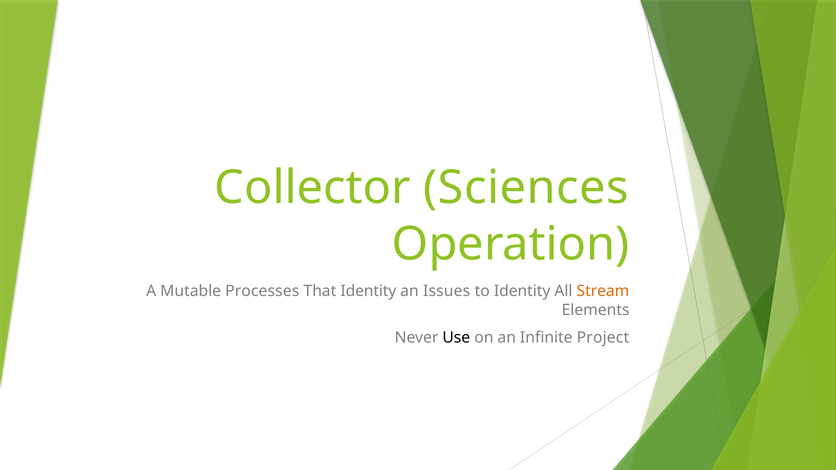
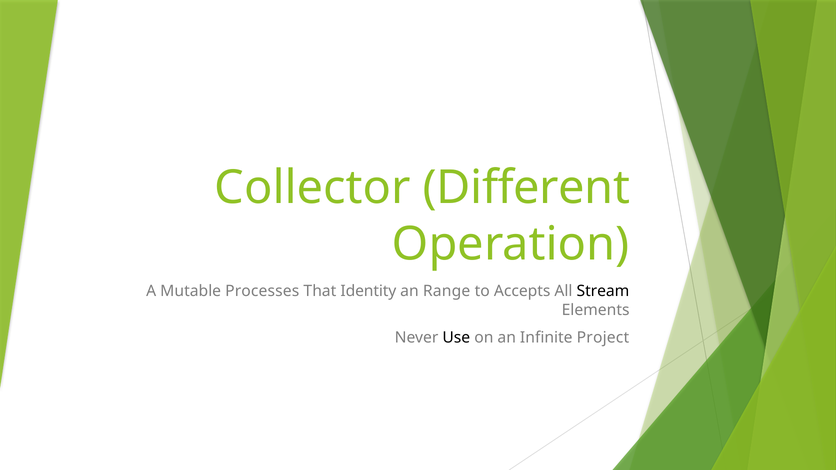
Sciences: Sciences -> Different (526, 188)
Issues: Issues -> Range (447, 291)
to Identity: Identity -> Accepts (522, 291)
Stream colour: orange -> black (603, 291)
